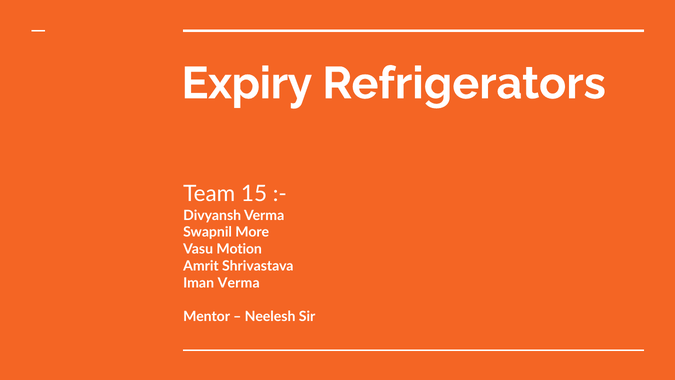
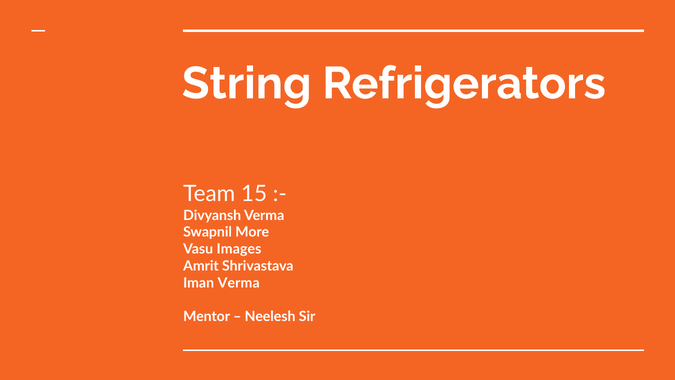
Expiry: Expiry -> String (247, 83)
Motion: Motion -> Images (239, 249)
